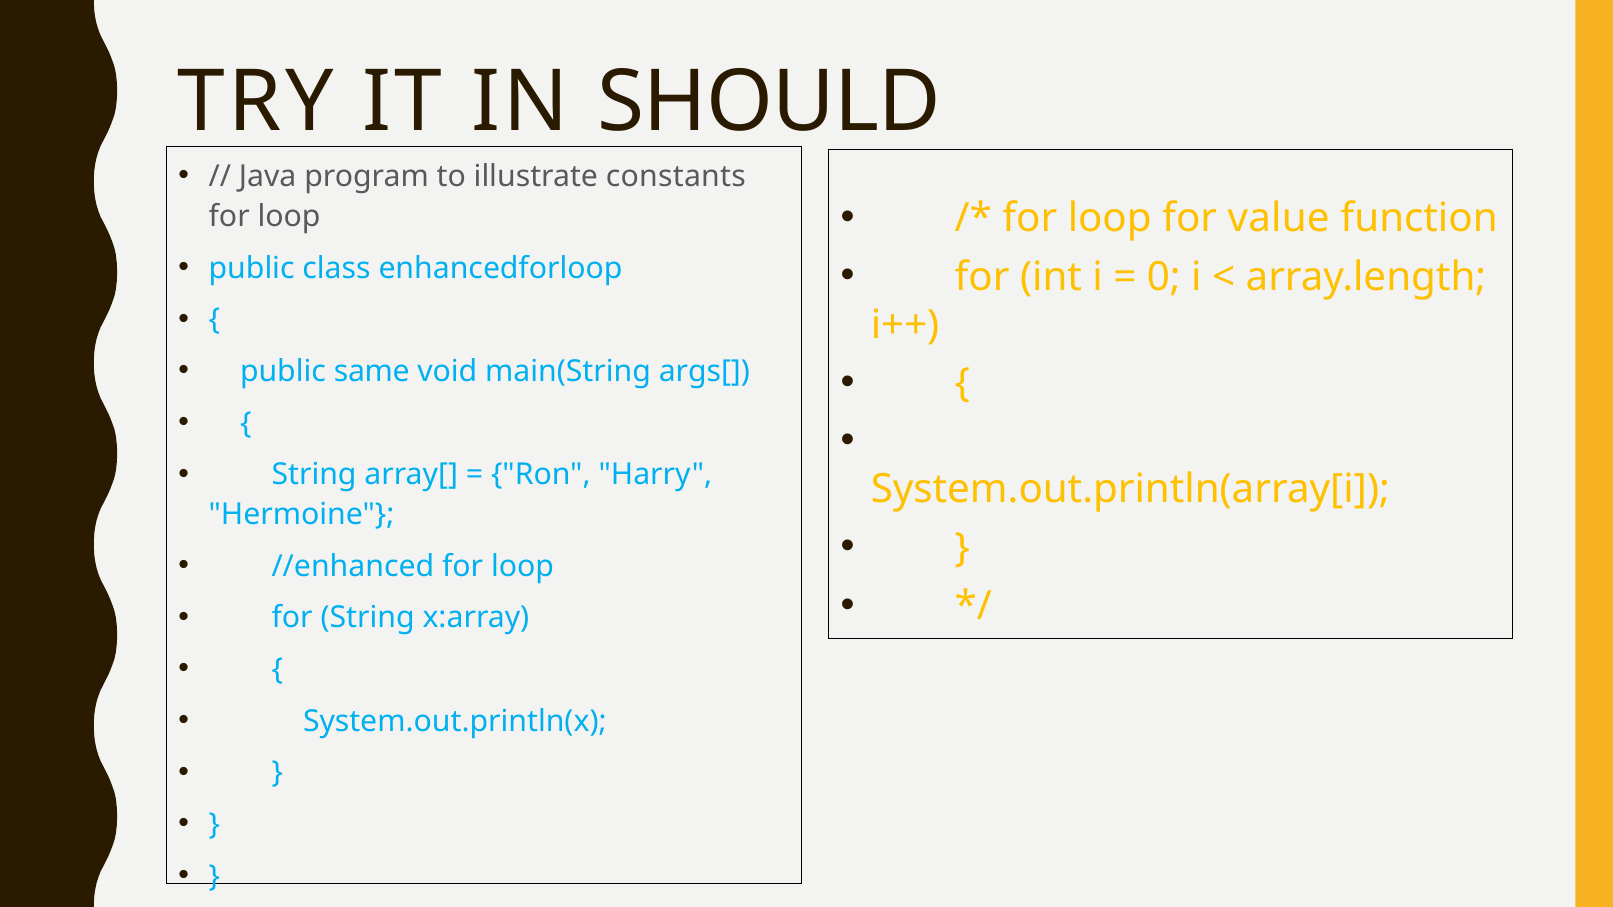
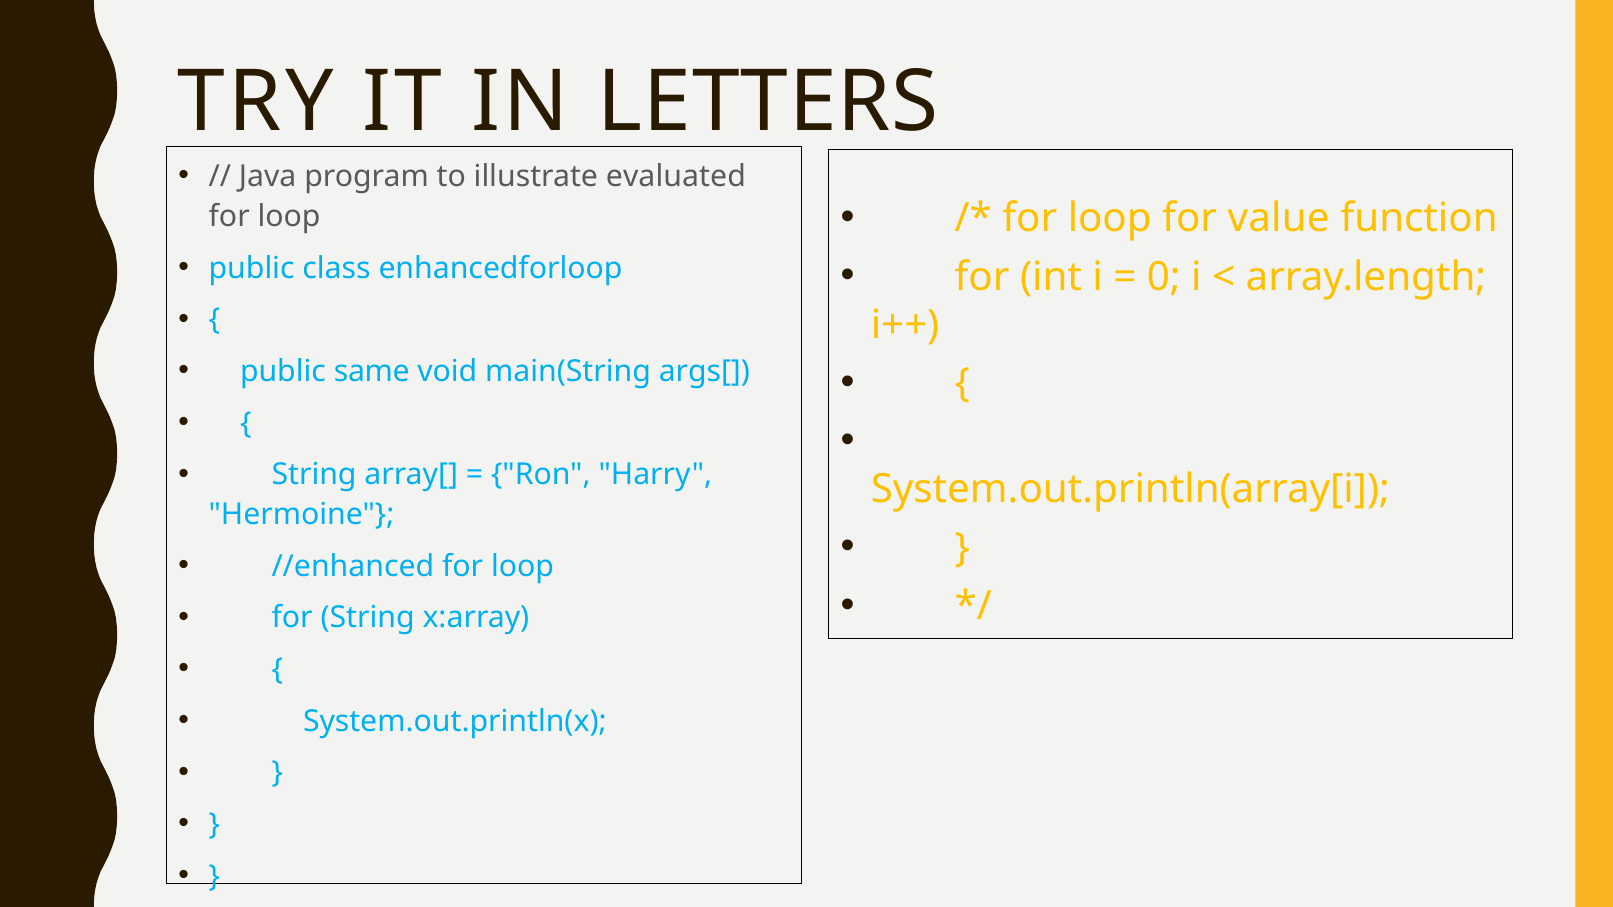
SHOULD: SHOULD -> LETTERS (768, 102)
constants: constants -> evaluated (676, 177)
